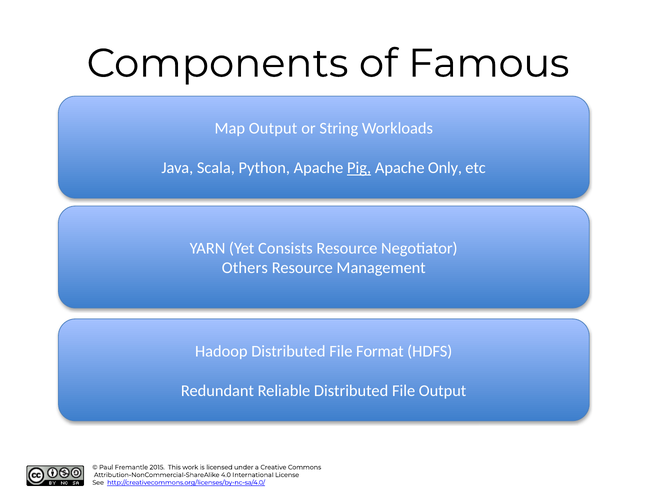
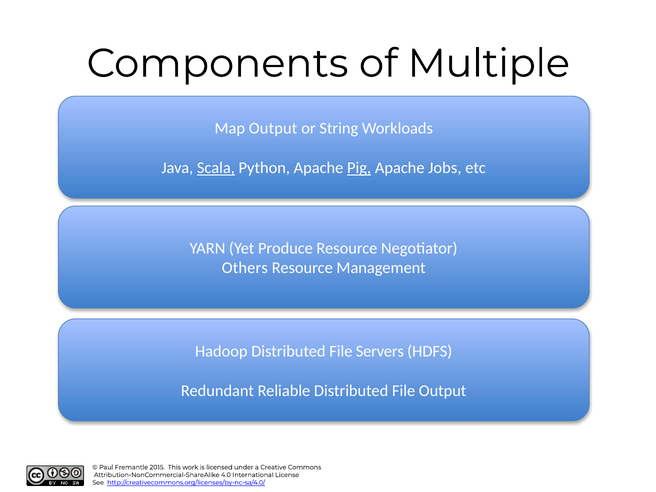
Famous: Famous -> Multiple (489, 64)
Scala underline: none -> present (216, 168)
Only: Only -> Jobs (445, 168)
Consists: Consists -> Produce (285, 248)
Format: Format -> Servers (380, 351)
